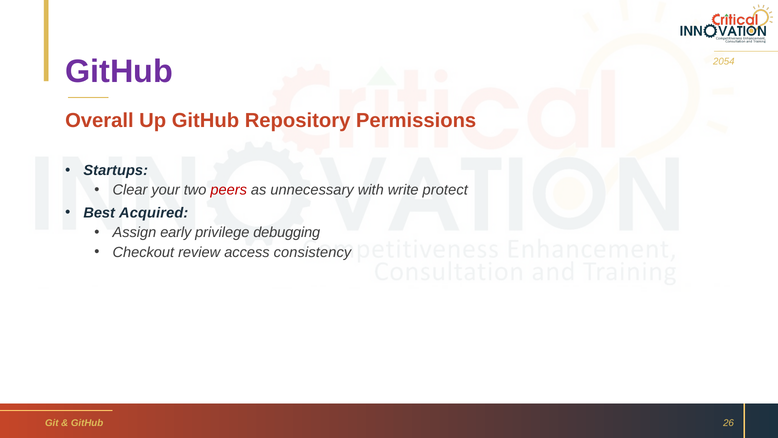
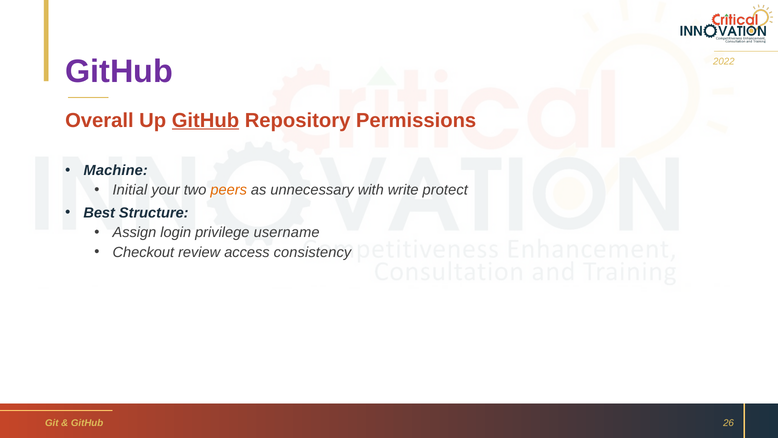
2054: 2054 -> 2022 (724, 62)
GitHub underline: none -> present (205, 120)
Startups: Startups -> Machine (116, 170)
Clear: Clear -> Initial (130, 190)
peers colour: red -> orange (229, 190)
Acquired: Acquired -> Structure (154, 213)
early: early -> login (176, 232)
debugging: debugging -> username (287, 232)
